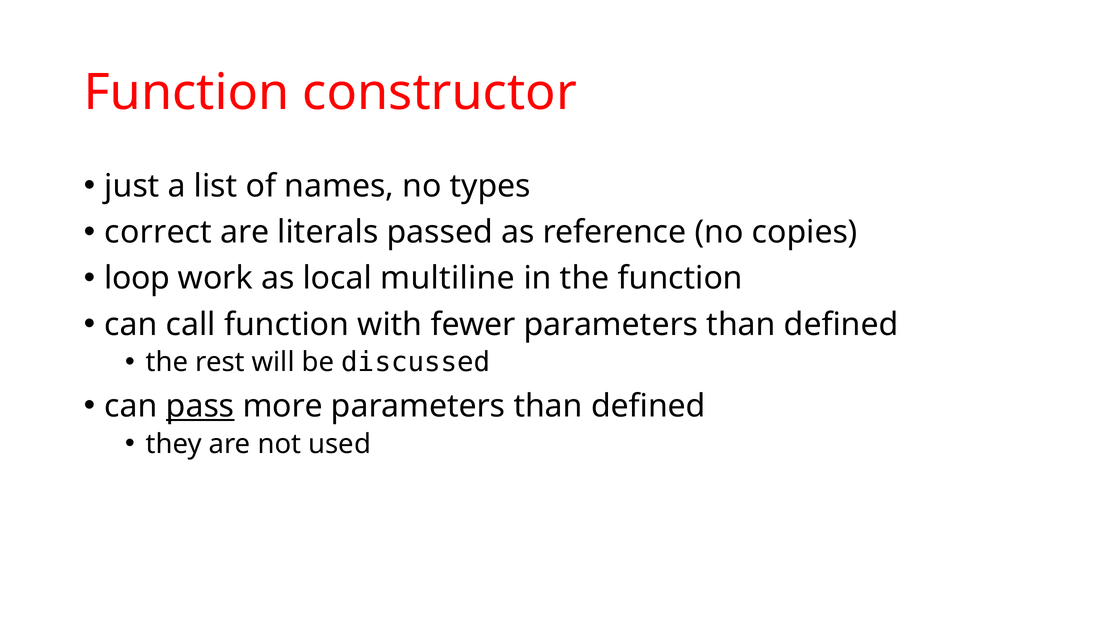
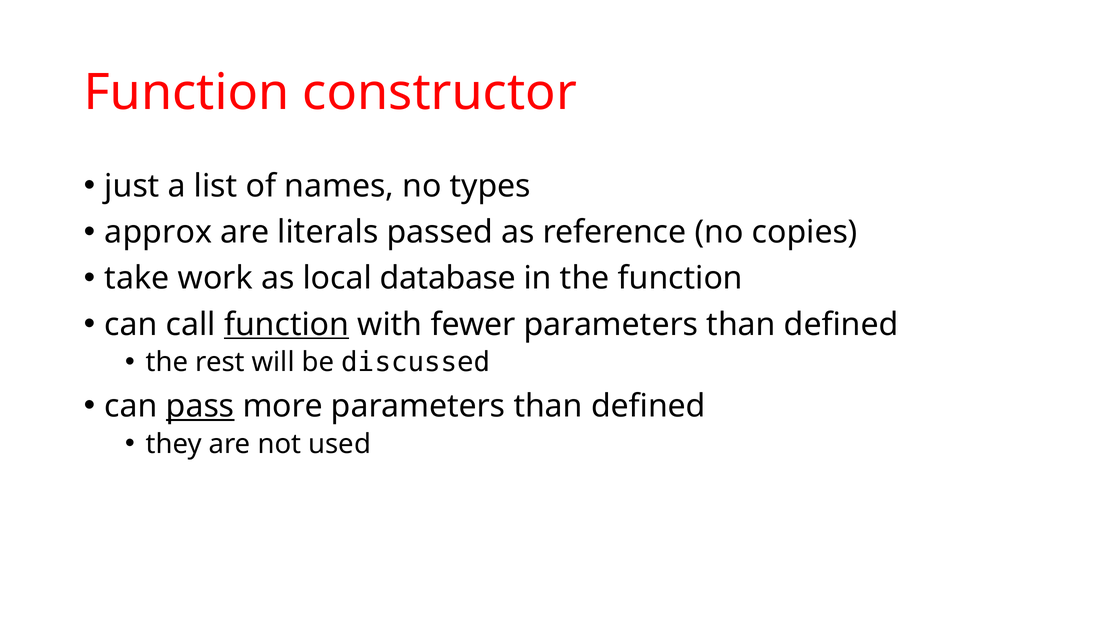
correct: correct -> approx (158, 232)
loop: loop -> take (137, 278)
multiline: multiline -> database (448, 278)
function underline: none -> present (287, 324)
